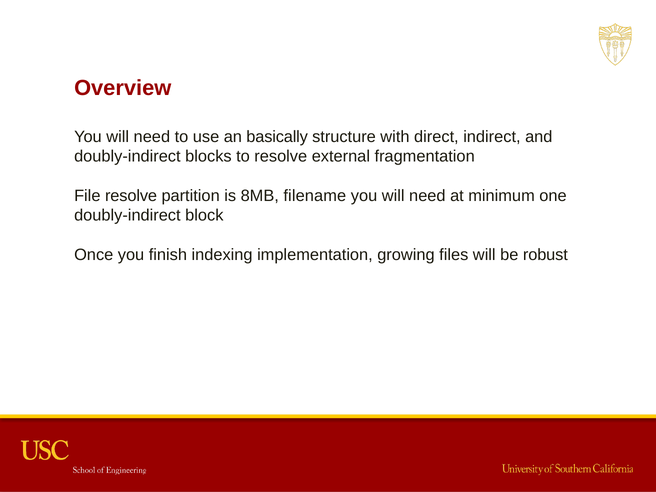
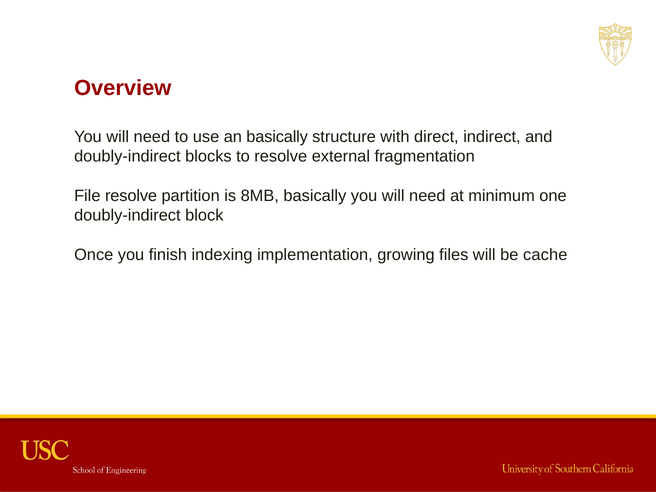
8MB filename: filename -> basically (315, 196)
robust: robust -> cache (545, 255)
